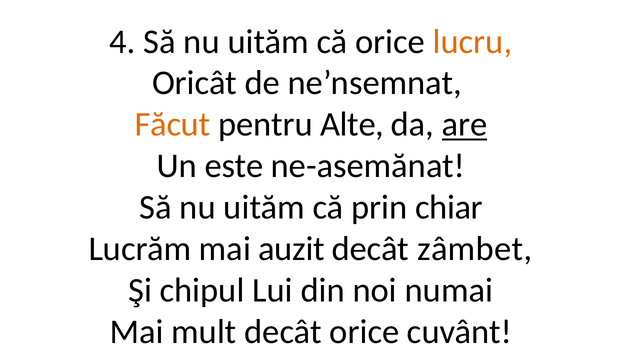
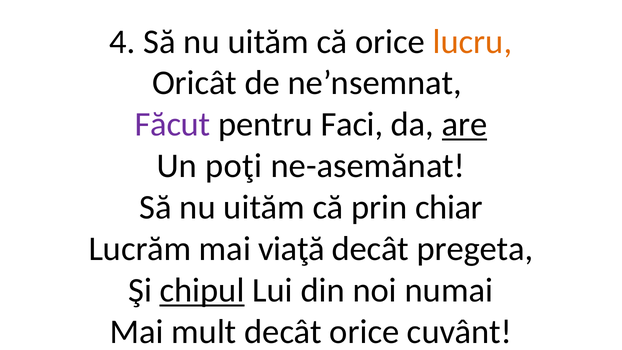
Făcut colour: orange -> purple (173, 125)
Alte: Alte -> Faci (352, 125)
este: este -> poţi (234, 166)
auzit: auzit -> viaţă (291, 249)
zâmbet: zâmbet -> pregeta (475, 249)
chipul underline: none -> present (202, 290)
